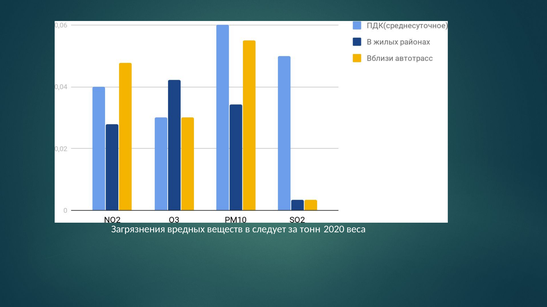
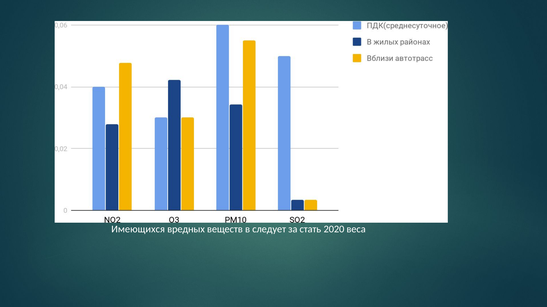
Загрязнения: Загрязнения -> Имеющихся (138, 230)
тонн: тонн -> стать (310, 230)
